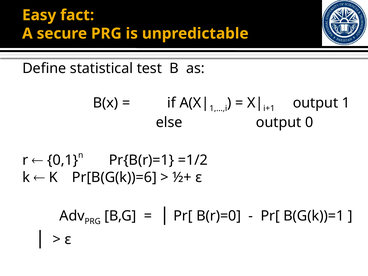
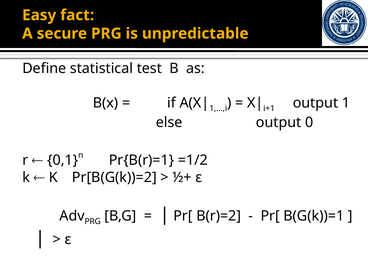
Pr[B(G(k))=6: Pr[B(G(k))=6 -> Pr[B(G(k))=2 (114, 177)
B(r)=0: B(r)=0 -> B(r)=2 (219, 216)
